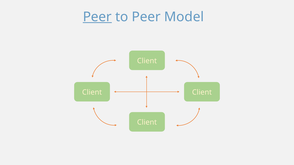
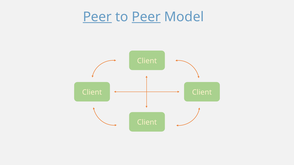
Peer underline: none -> present (146, 17)
